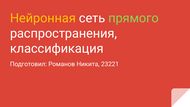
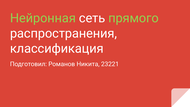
Нейронная colour: yellow -> light green (43, 18)
